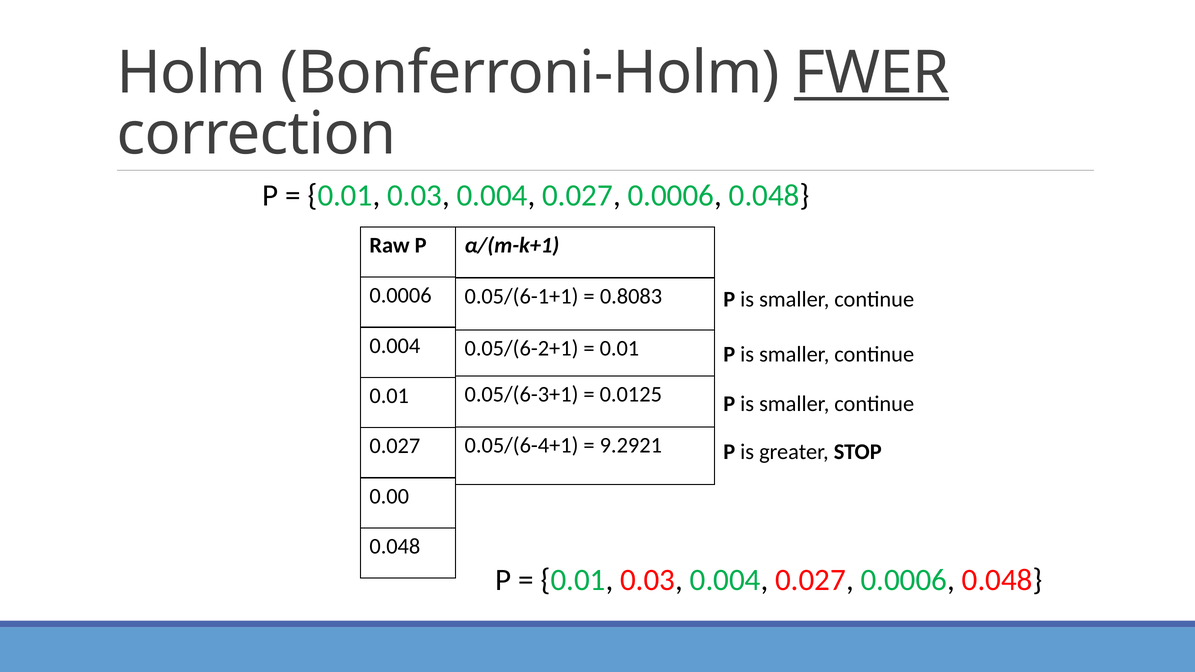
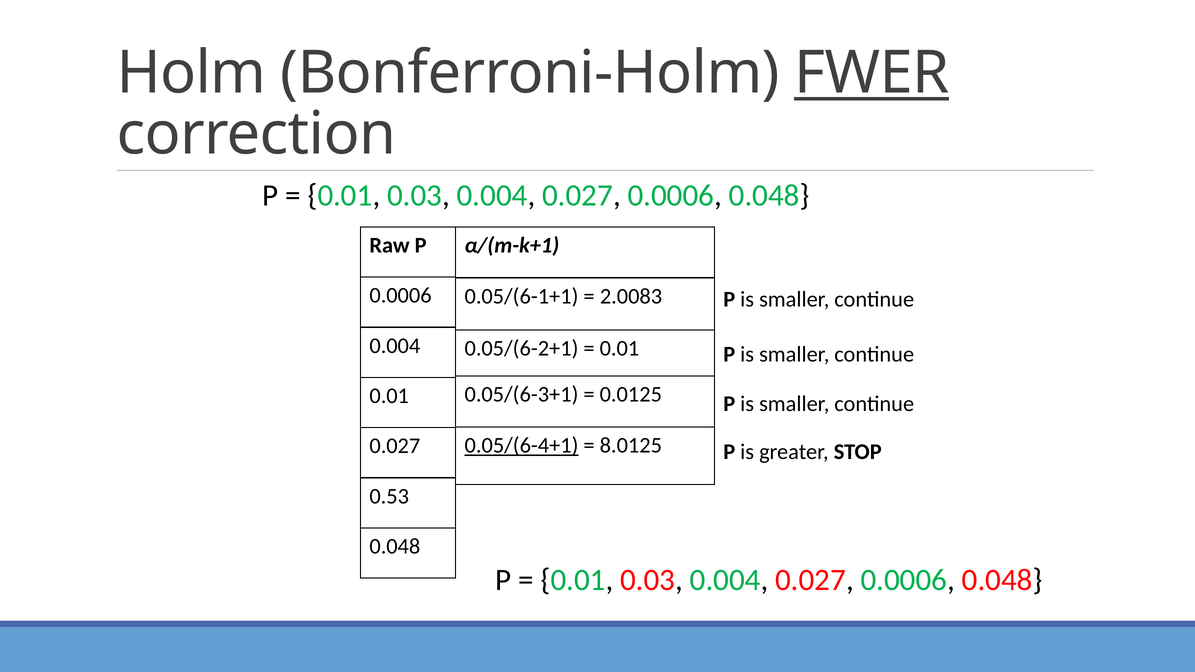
0.8083: 0.8083 -> 2.0083 (631, 296)
0.05/(6-4+1 underline: none -> present (522, 446)
9.2921: 9.2921 -> 8.0125 (631, 446)
0.00: 0.00 -> 0.53 (389, 496)
